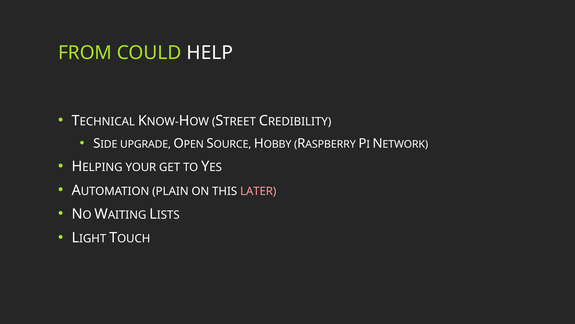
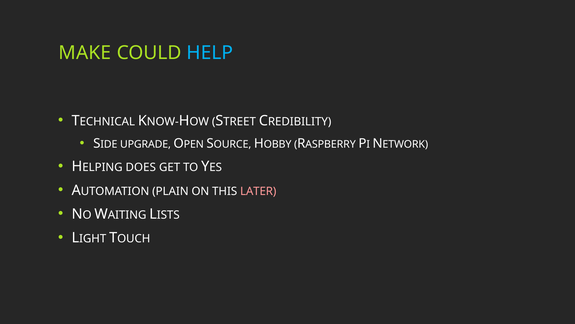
FROM: FROM -> MAKE (85, 53)
HELP colour: white -> light blue (210, 53)
YOUR: YOUR -> DOES (141, 167)
